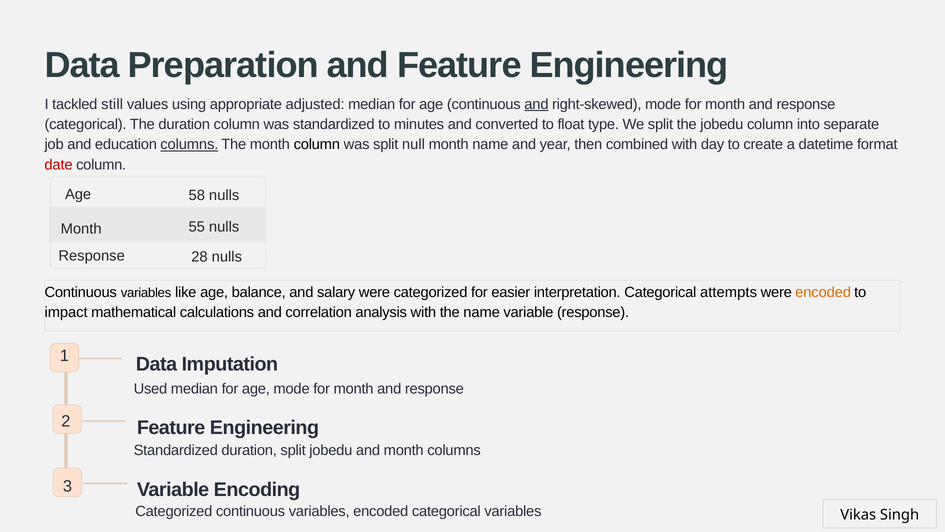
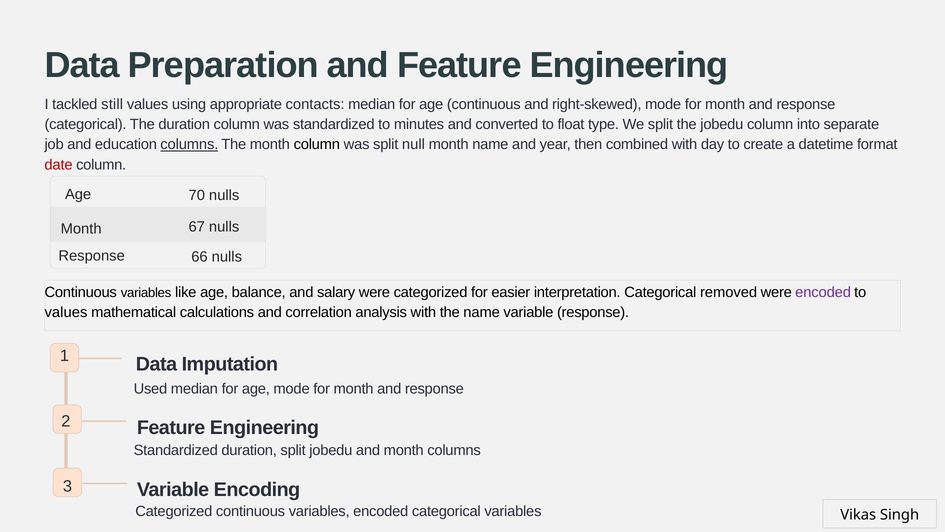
adjusted: adjusted -> contacts (315, 104)
and underline: present -> none (536, 104)
58: 58 -> 70 (197, 195)
55: 55 -> 67 (197, 227)
28: 28 -> 66 (199, 257)
attempts: attempts -> removed (729, 292)
encoded colour: orange -> purple (823, 292)
impact: impact -> values (66, 312)
